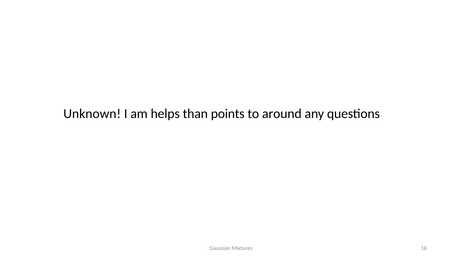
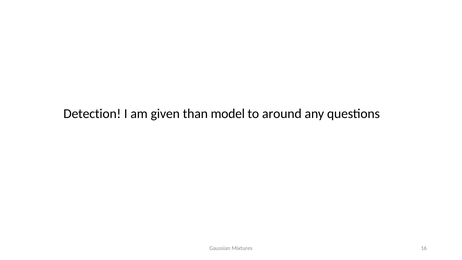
Unknown: Unknown -> Detection (92, 114)
helps: helps -> given (165, 114)
points: points -> model (228, 114)
